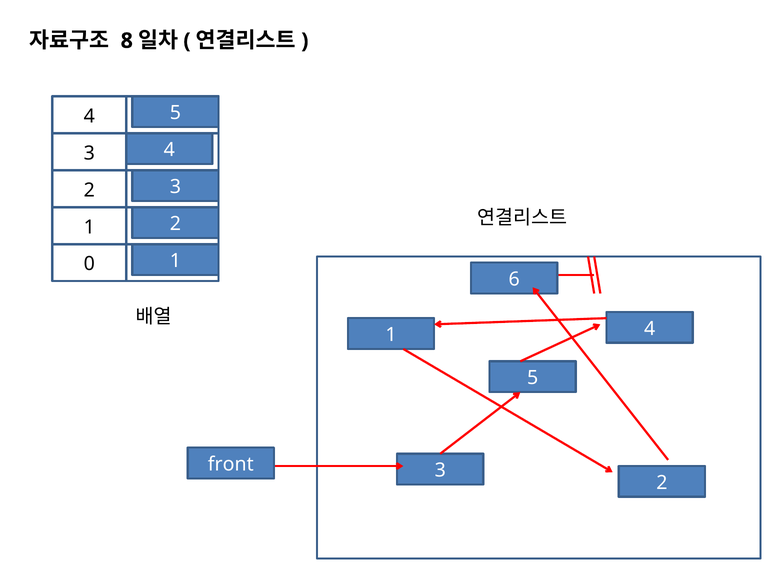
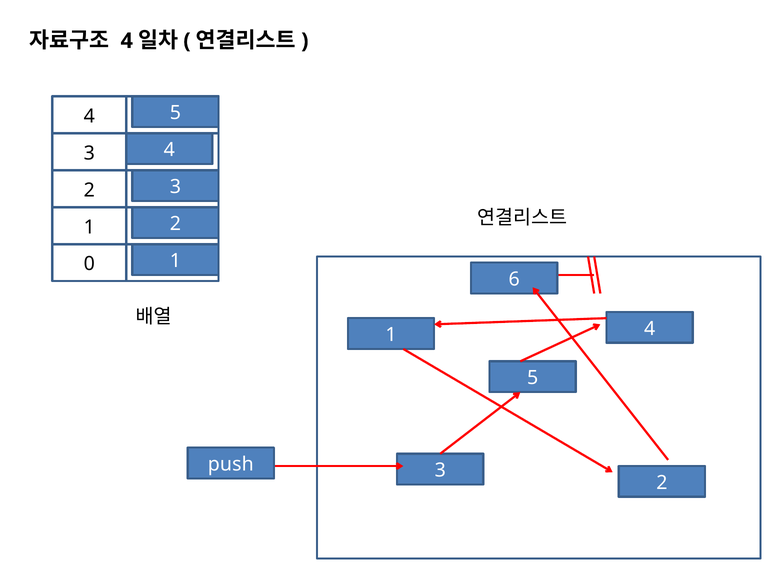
8: 8 -> 4 (127, 41)
front: front -> push (231, 464)
